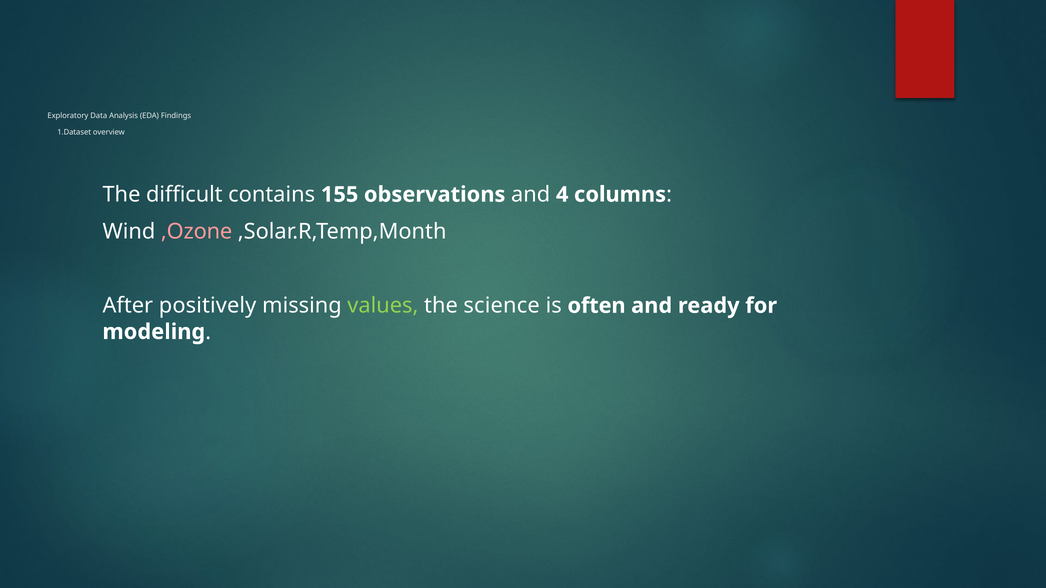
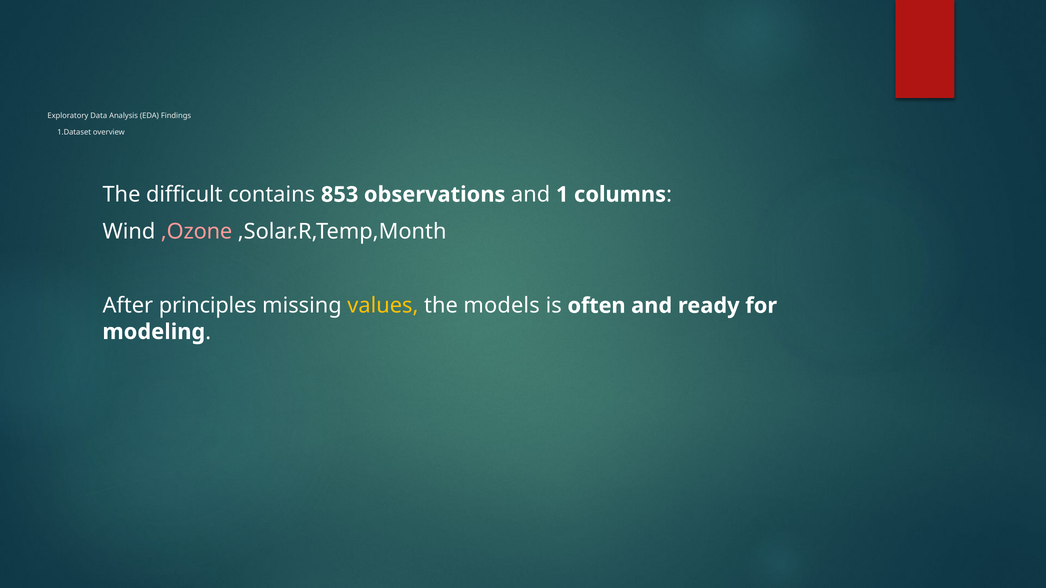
155: 155 -> 853 (340, 195)
4: 4 -> 1 (562, 195)
positively: positively -> principles (208, 306)
values colour: light green -> yellow (383, 306)
science: science -> models (502, 306)
